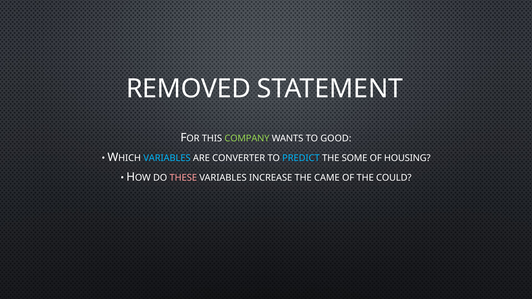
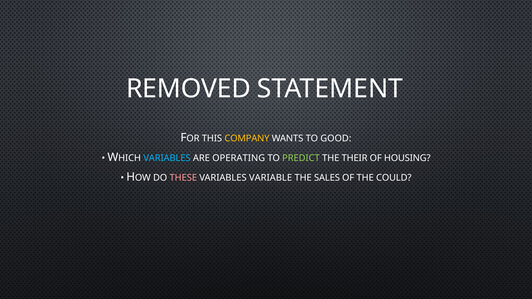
COMPANY colour: light green -> yellow (247, 139)
CONVERTER: CONVERTER -> OPERATING (239, 158)
PREDICT colour: light blue -> light green (301, 158)
SOME: SOME -> THEIR (355, 158)
INCREASE: INCREASE -> VARIABLE (271, 178)
CAME: CAME -> SALES (327, 178)
